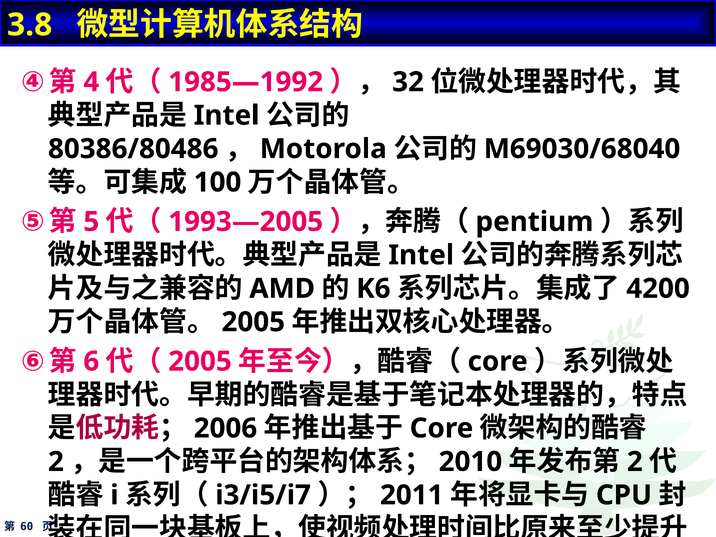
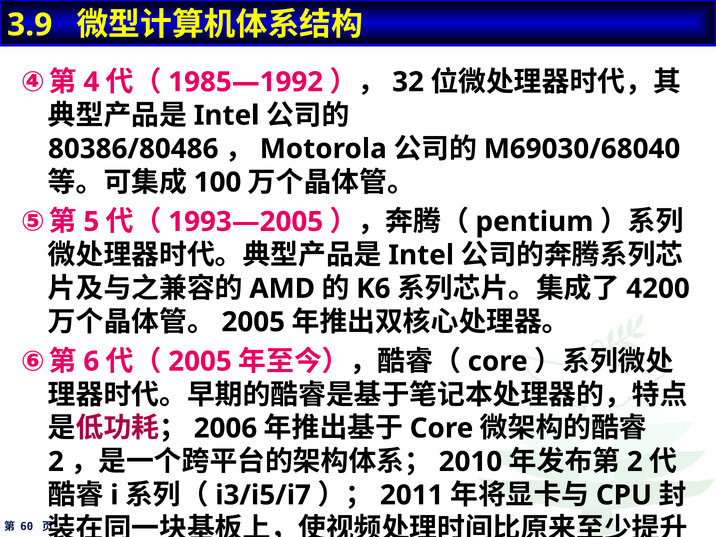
3.8: 3.8 -> 3.9 (30, 25)
